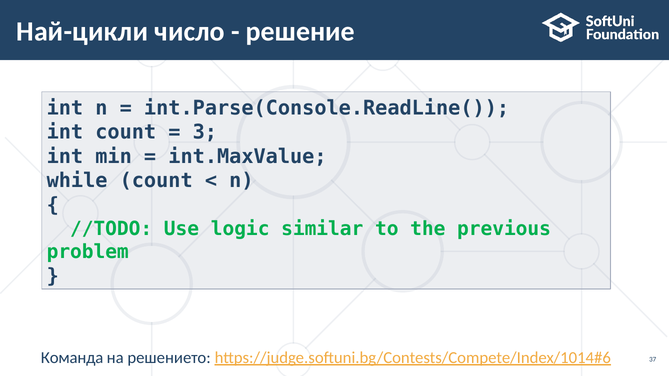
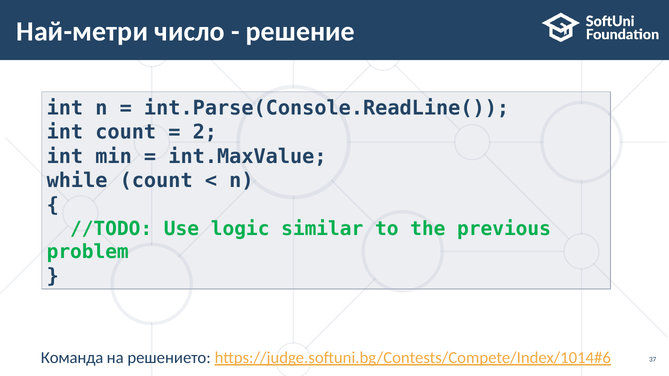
Най-цикли: Най-цикли -> Най-метри (82, 32)
3: 3 -> 2 (205, 132)
